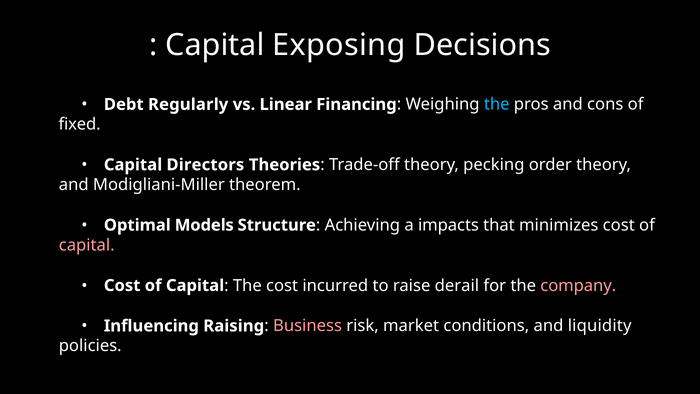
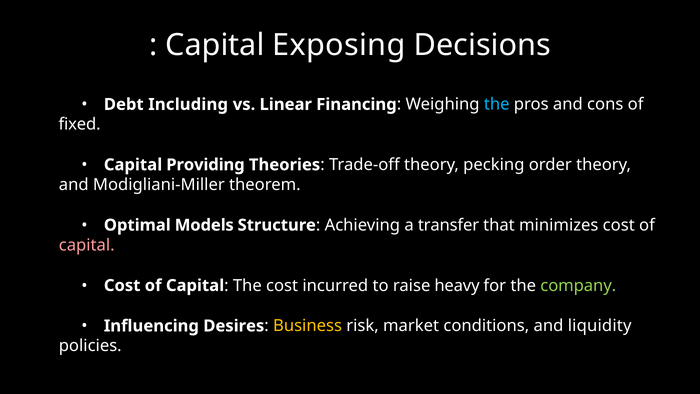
Regularly: Regularly -> Including (188, 104)
Directors: Directors -> Providing (205, 165)
impacts: impacts -> transfer (448, 225)
derail: derail -> heavy (457, 285)
company colour: pink -> light green (578, 285)
Raising: Raising -> Desires (234, 326)
Business colour: pink -> yellow (308, 326)
